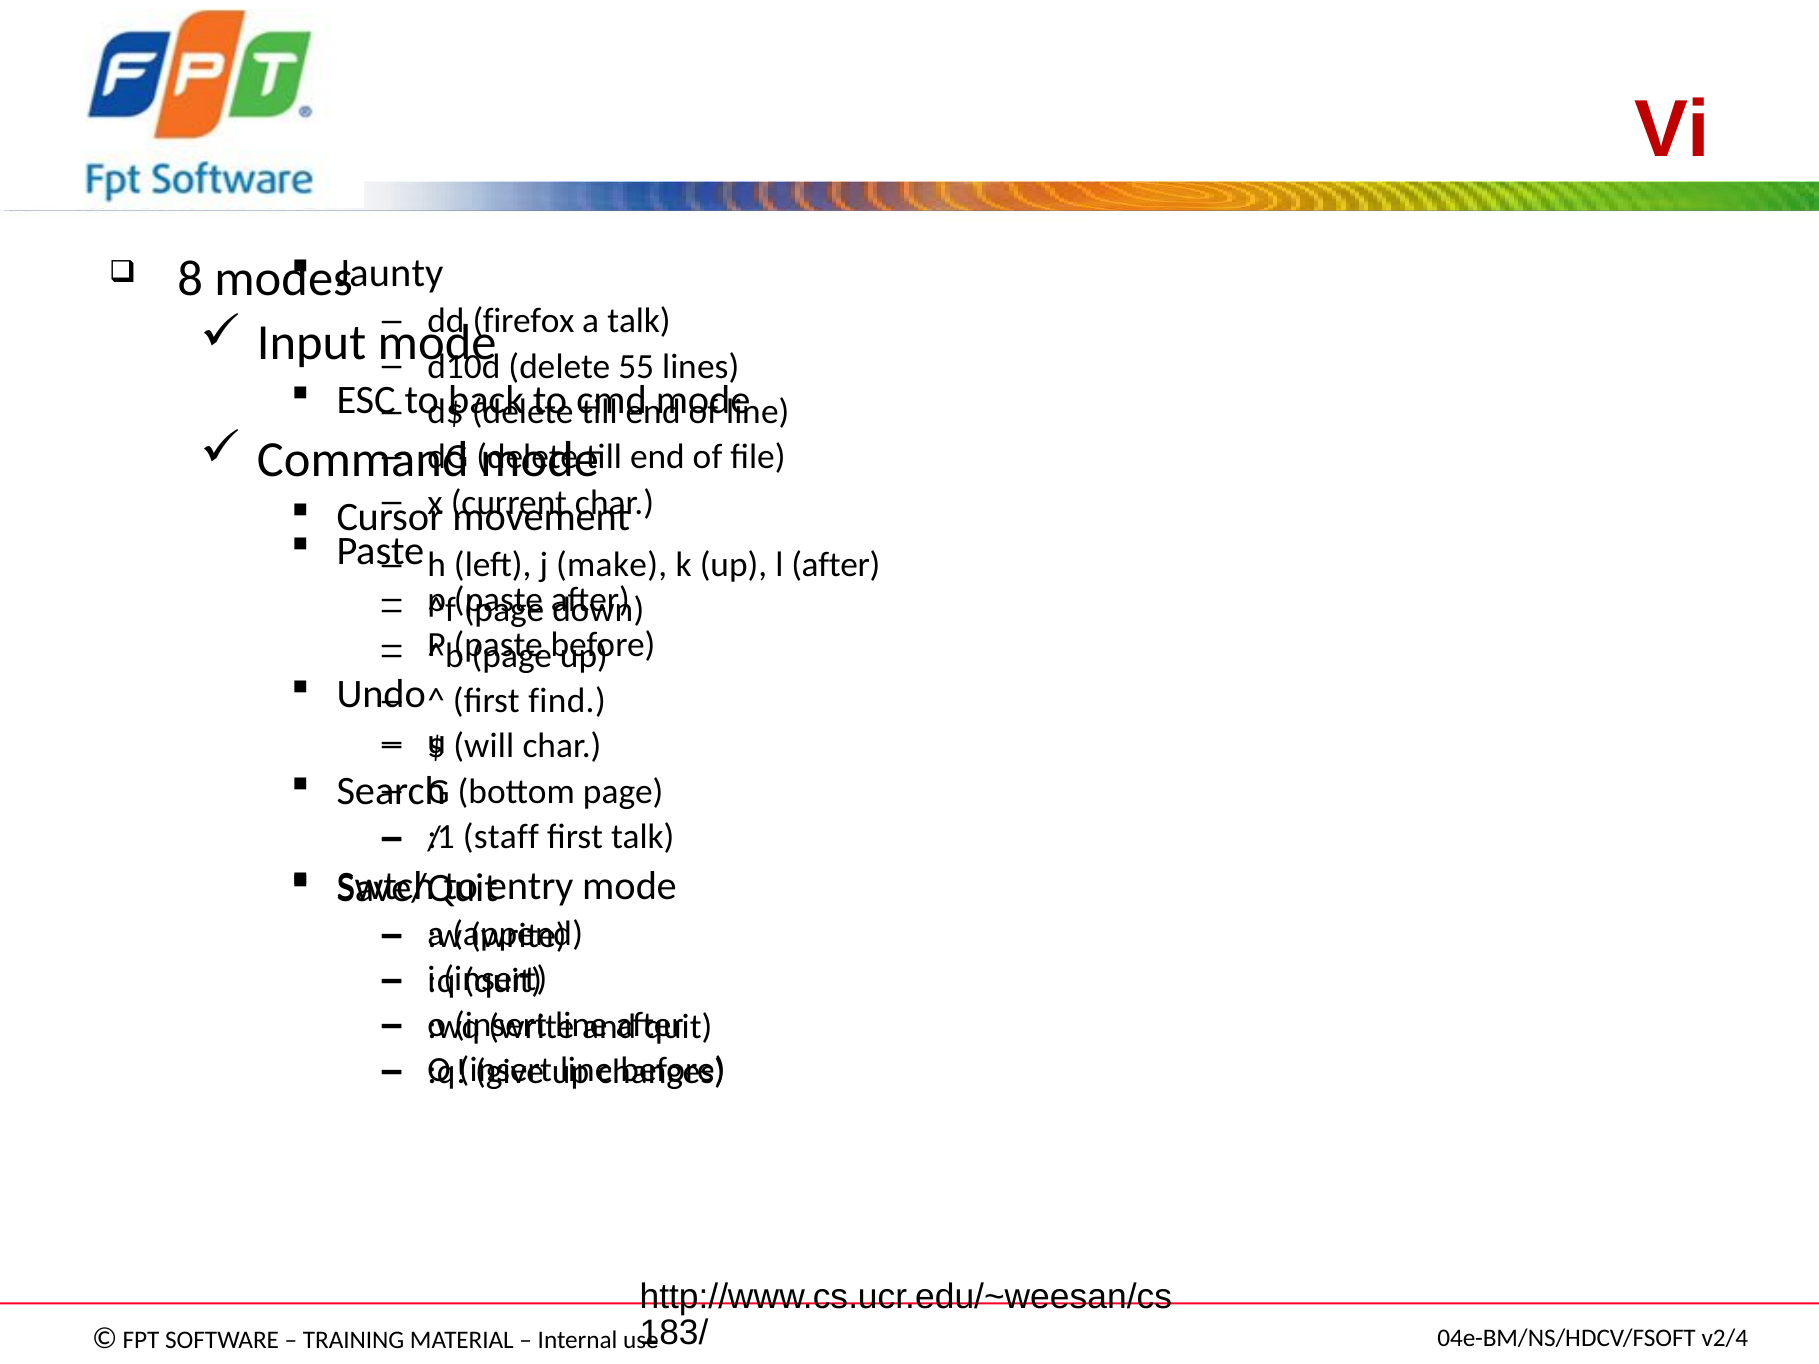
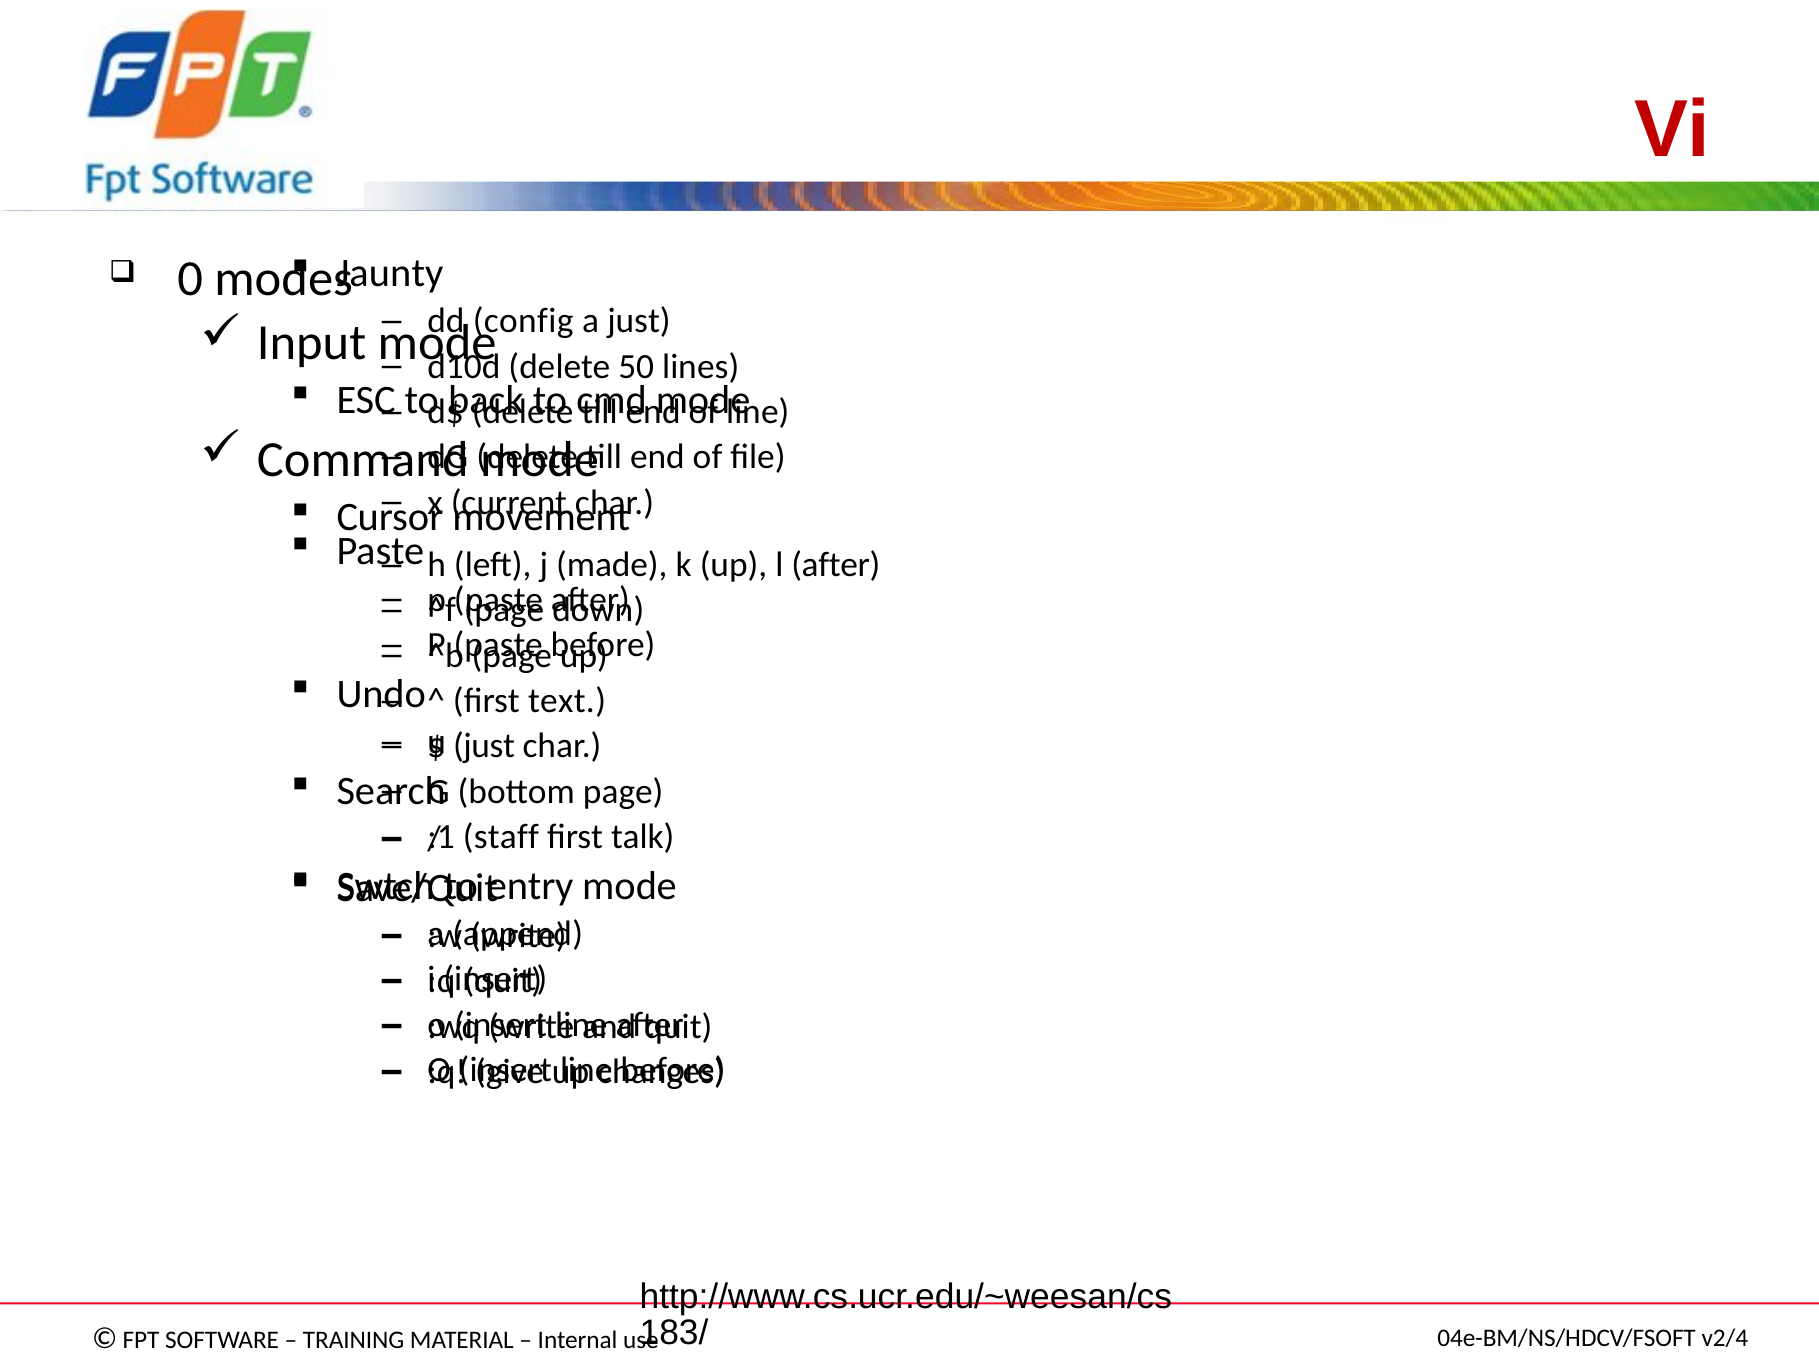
8: 8 -> 0 (190, 279)
firefox: firefox -> config (523, 321)
a talk: talk -> just (639, 321)
55: 55 -> 50 (636, 367)
make: make -> made (612, 565)
find: find -> text (567, 701)
will: will -> just (484, 746)
